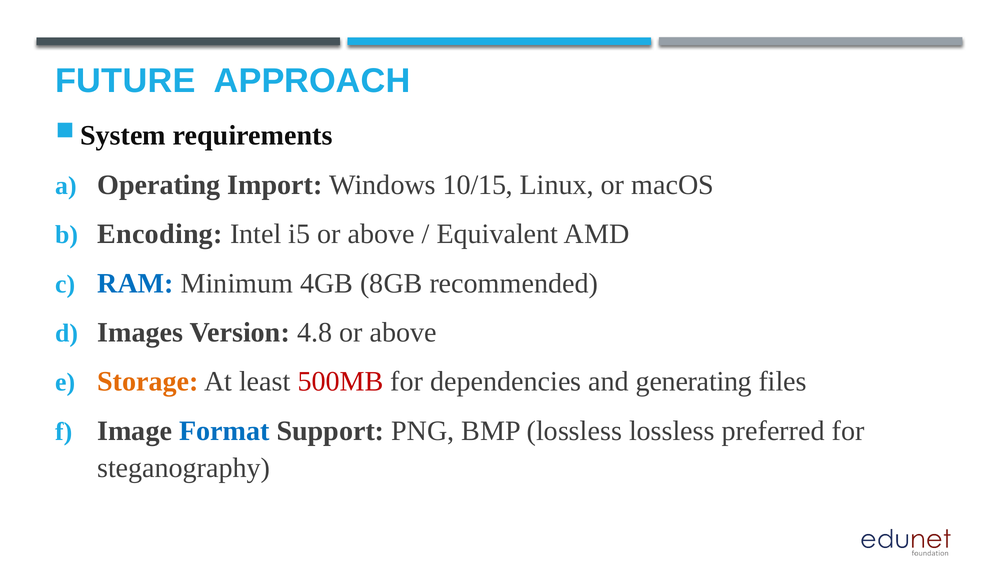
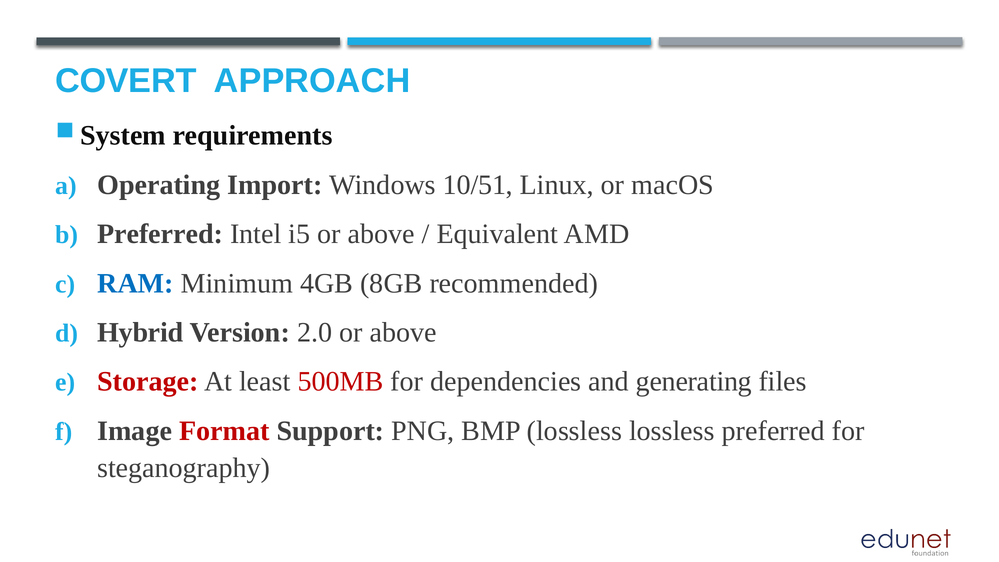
FUTURE: FUTURE -> COVERT (126, 81)
10/15: 10/15 -> 10/51 (478, 185)
Encoding: Encoding -> Preferred (160, 234)
Images: Images -> Hybrid (140, 332)
4.8: 4.8 -> 2.0 (315, 332)
Storage colour: orange -> red (148, 382)
Format colour: blue -> red (224, 431)
